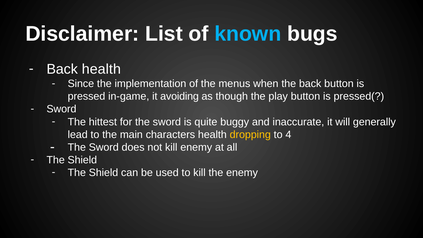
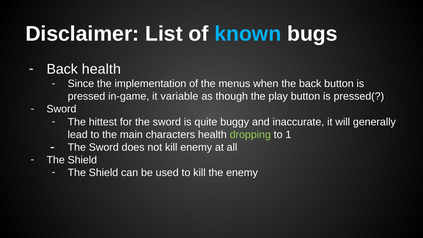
avoiding: avoiding -> variable (179, 96)
dropping colour: yellow -> light green (250, 135)
4: 4 -> 1 (288, 135)
